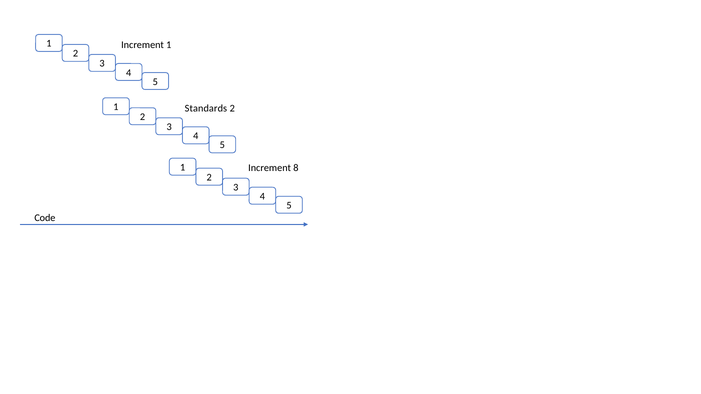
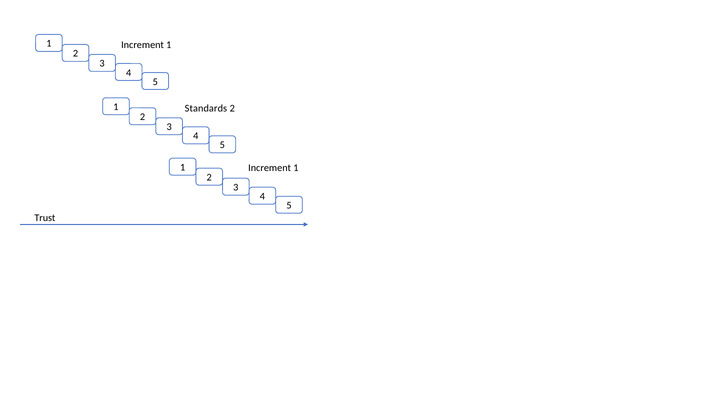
8: 8 -> 1 (296, 168)
Code: Code -> Trust (45, 218)
